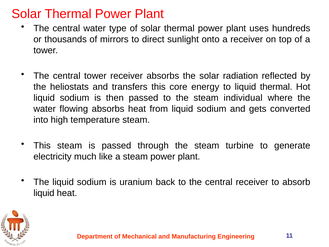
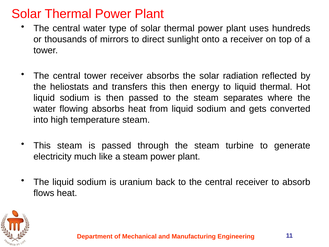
this core: core -> then (178, 87)
individual: individual -> separates (243, 98)
liquid: liquid -> flows (44, 193)
